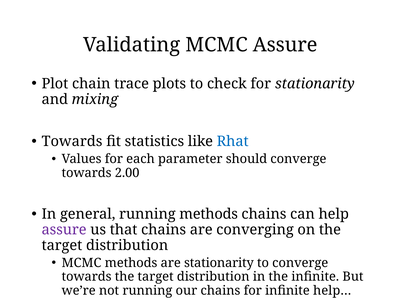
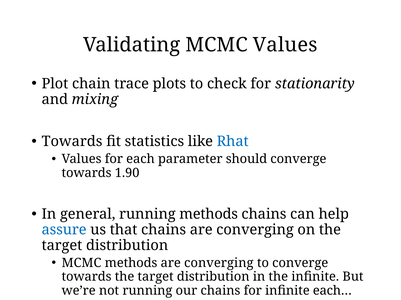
MCMC Assure: Assure -> Values (285, 45)
2.00: 2.00 -> 1.90 (127, 173)
assure colour: purple -> blue (64, 230)
methods are stationarity: stationarity -> converging (219, 264)
help…: help… -> each… (332, 291)
